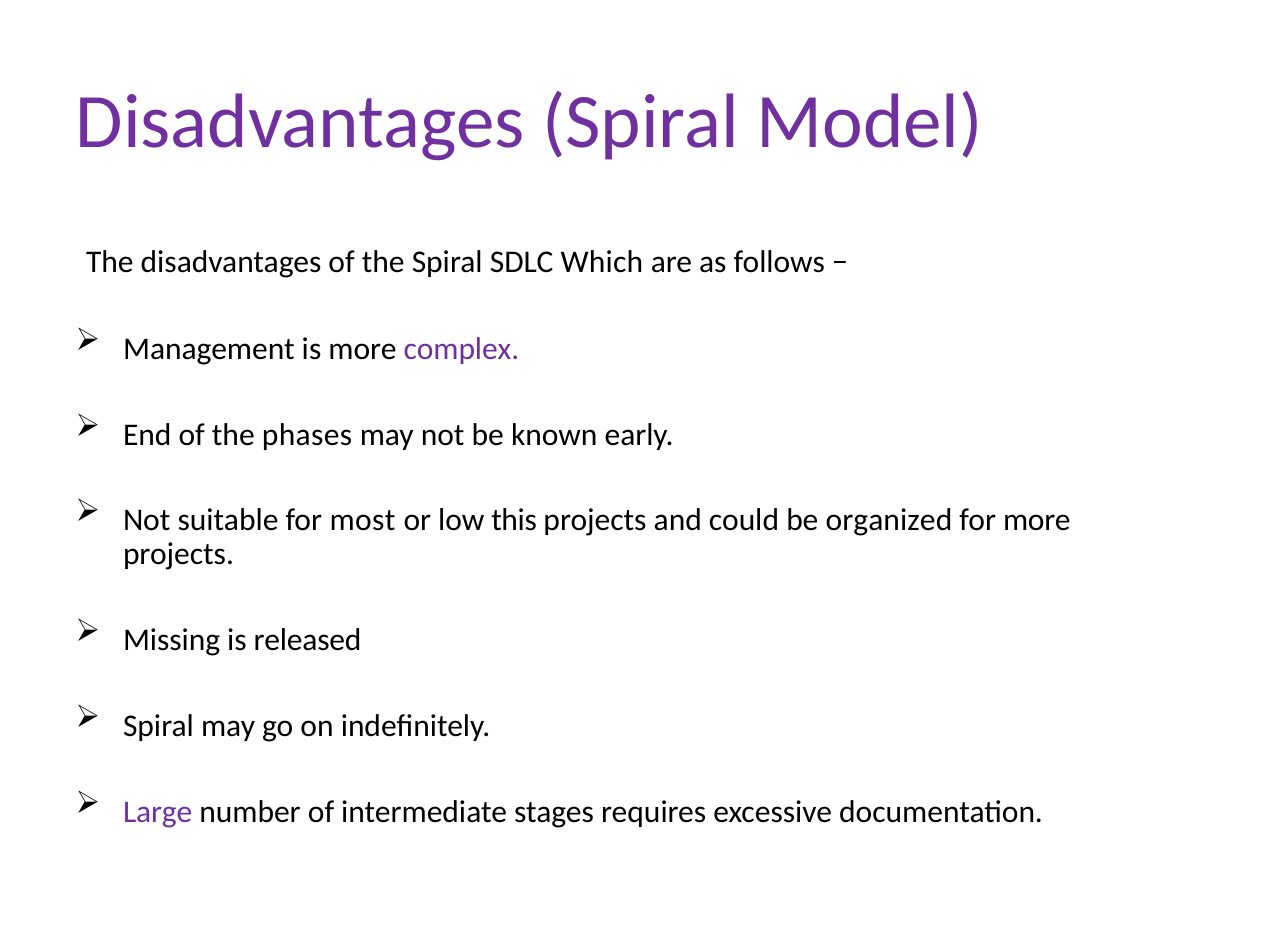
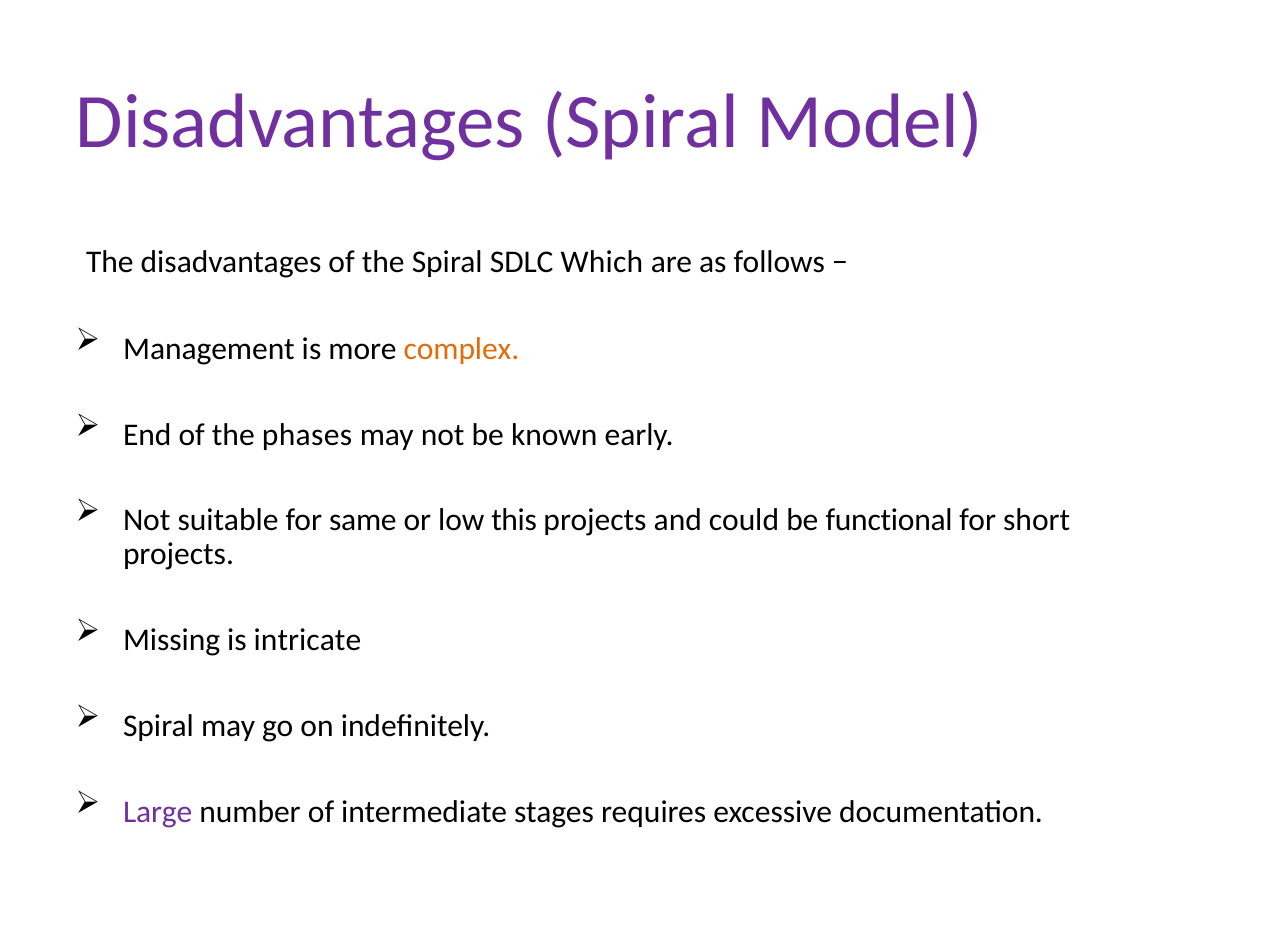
complex colour: purple -> orange (461, 349)
most: most -> same (363, 521)
organized: organized -> functional (889, 521)
for more: more -> short (1037, 521)
released: released -> intricate (307, 641)
